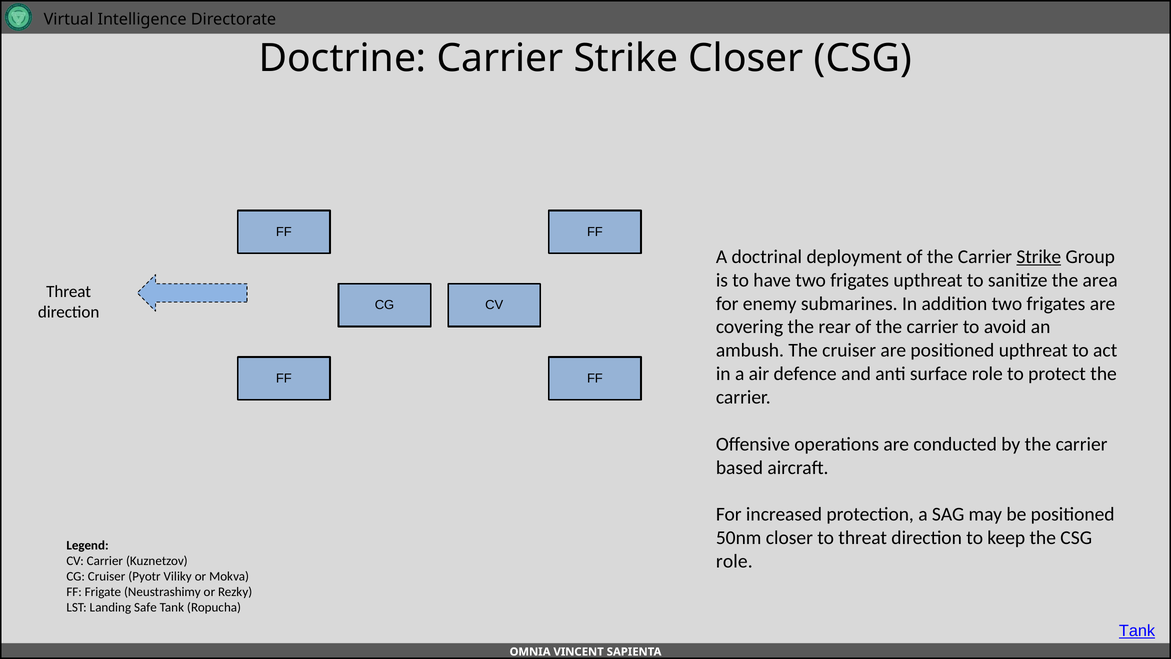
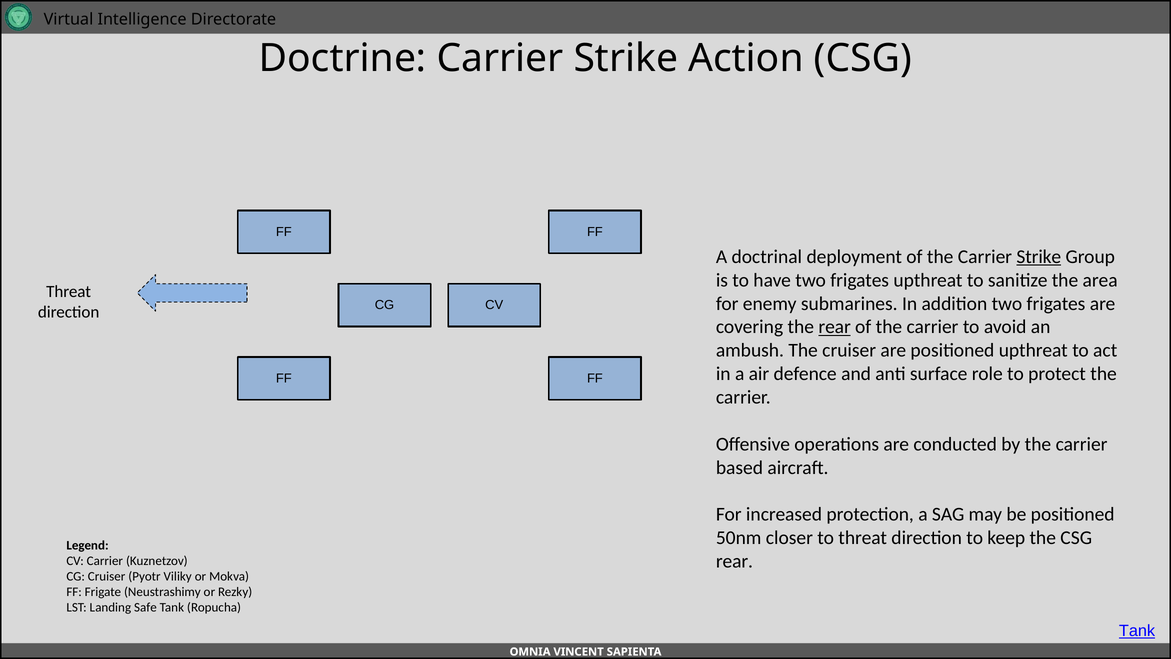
Strike Closer: Closer -> Action (746, 58)
rear underline: none -> present (835, 327)
role: role -> rear (734, 561)
